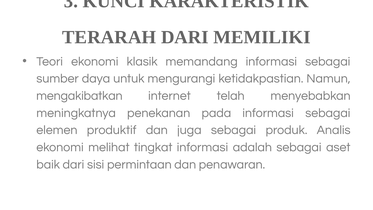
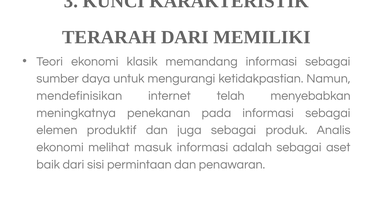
mengakibatkan: mengakibatkan -> mendefinisikan (79, 96)
tingkat: tingkat -> masuk (153, 147)
